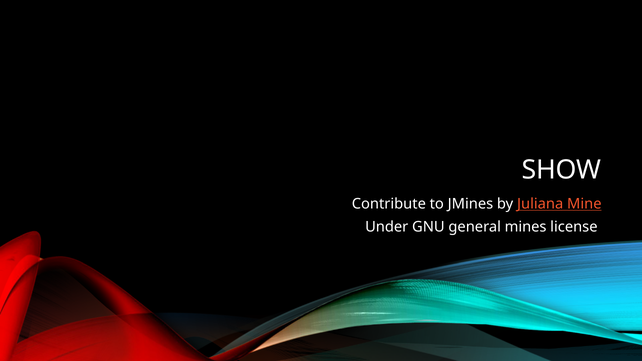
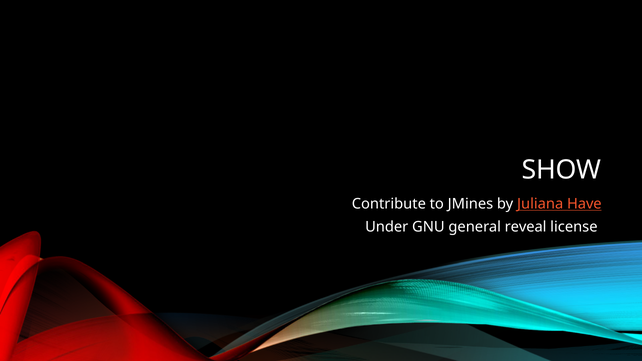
Mine: Mine -> Have (584, 204)
mines: mines -> reveal (526, 227)
